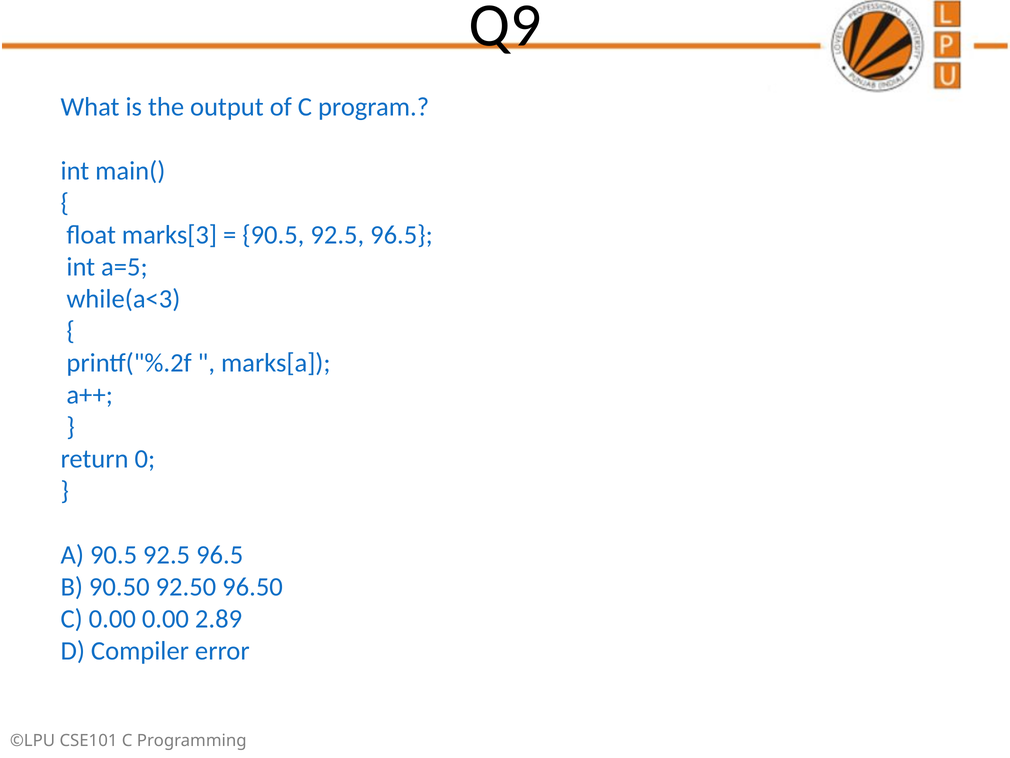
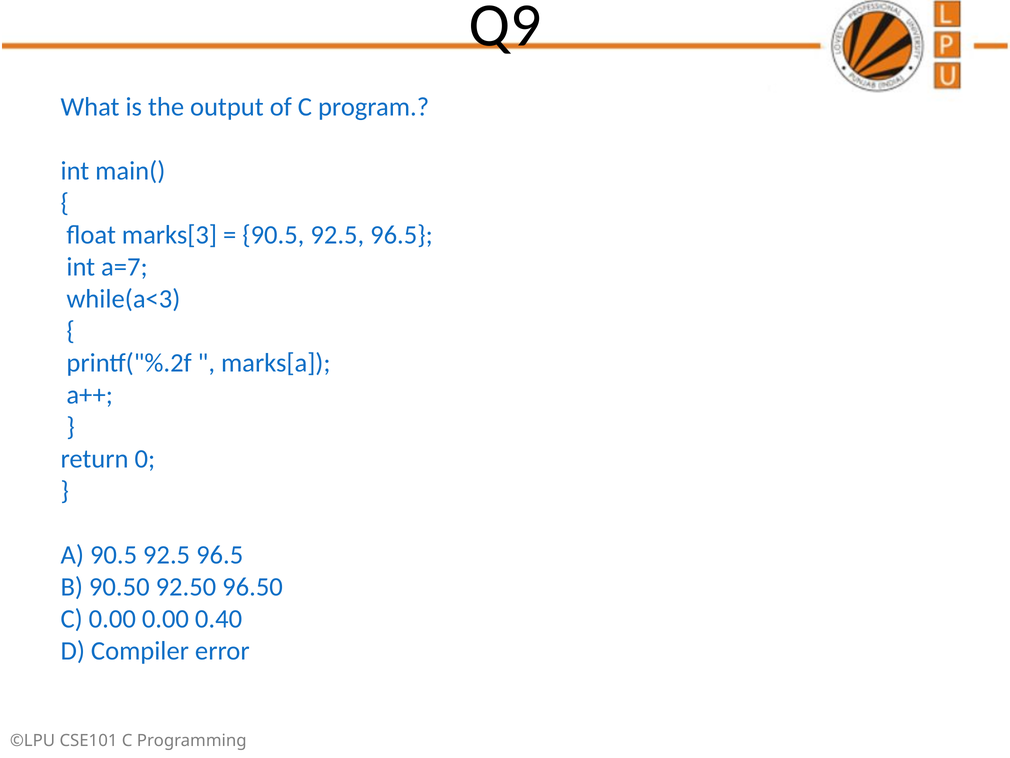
a=5: a=5 -> a=7 (124, 267)
2.89: 2.89 -> 0.40 (219, 619)
